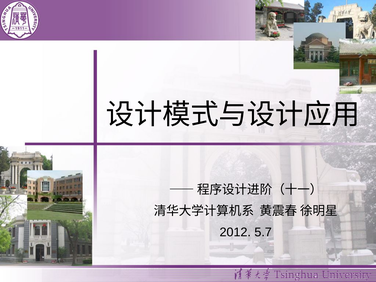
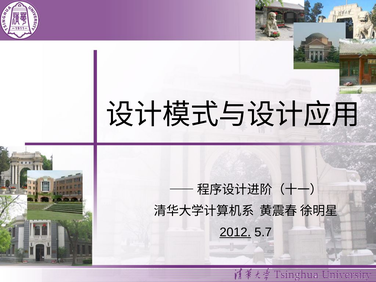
2012 underline: none -> present (235, 232)
